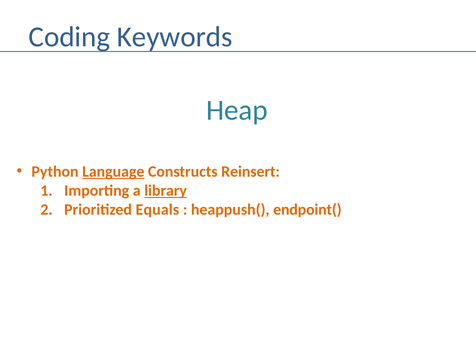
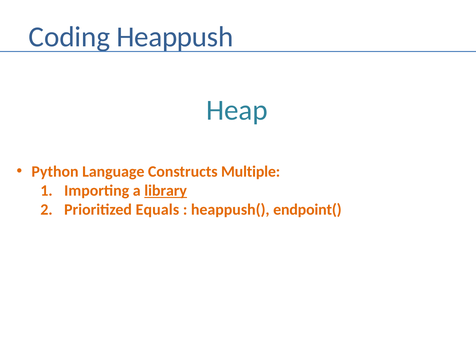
Keywords: Keywords -> Heappush (175, 37)
Language underline: present -> none (113, 172)
Reinsert: Reinsert -> Multiple (251, 172)
